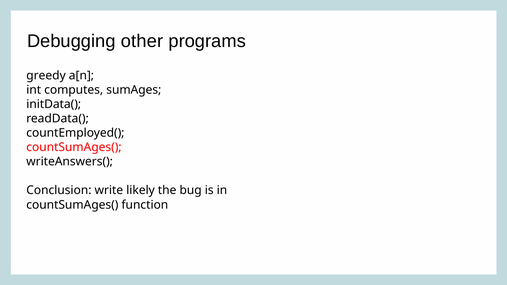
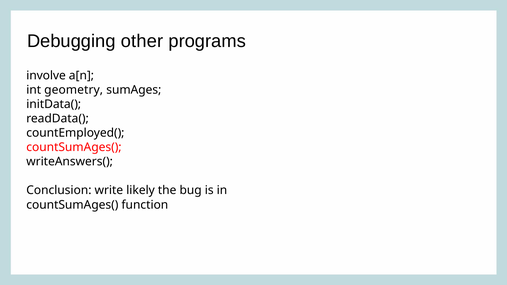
greedy: greedy -> involve (46, 76)
computes: computes -> geometry (74, 90)
